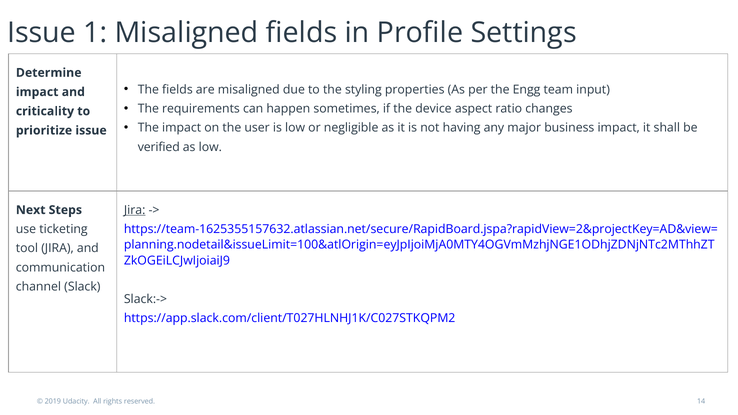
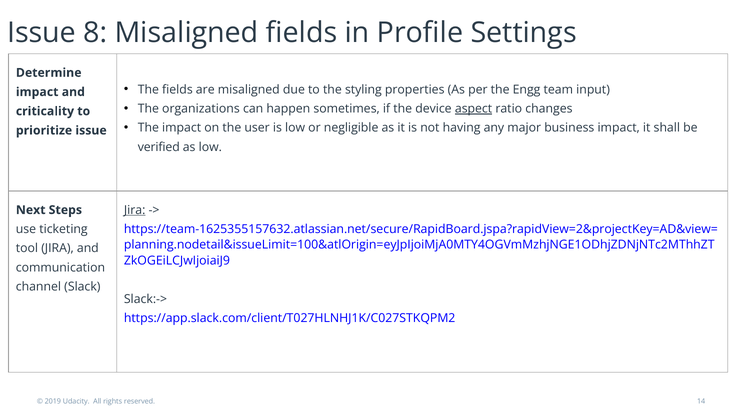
1: 1 -> 8 (95, 33)
requirements: requirements -> organizations (201, 109)
aspect underline: none -> present (474, 109)
